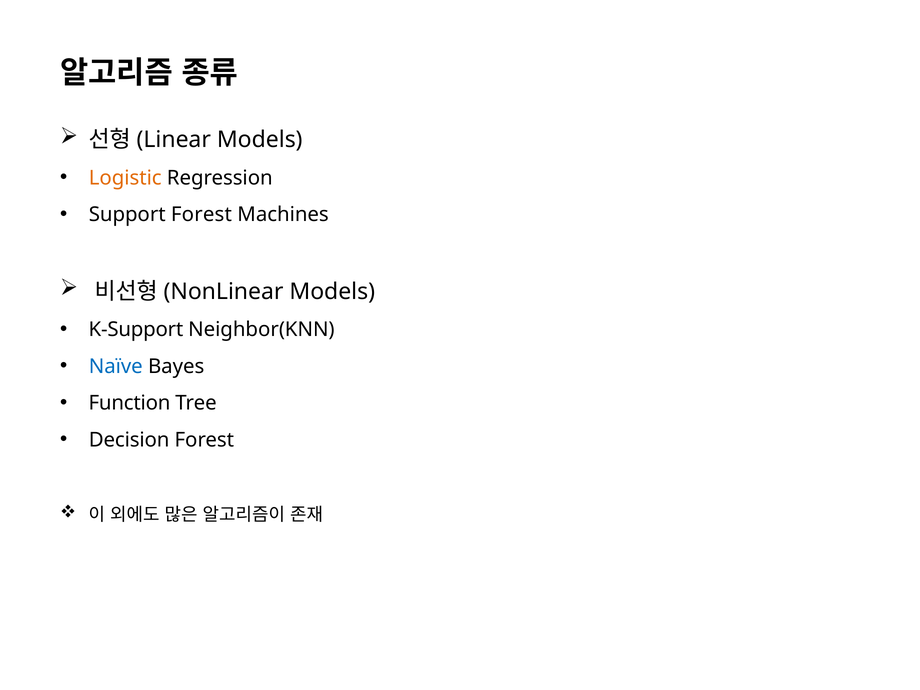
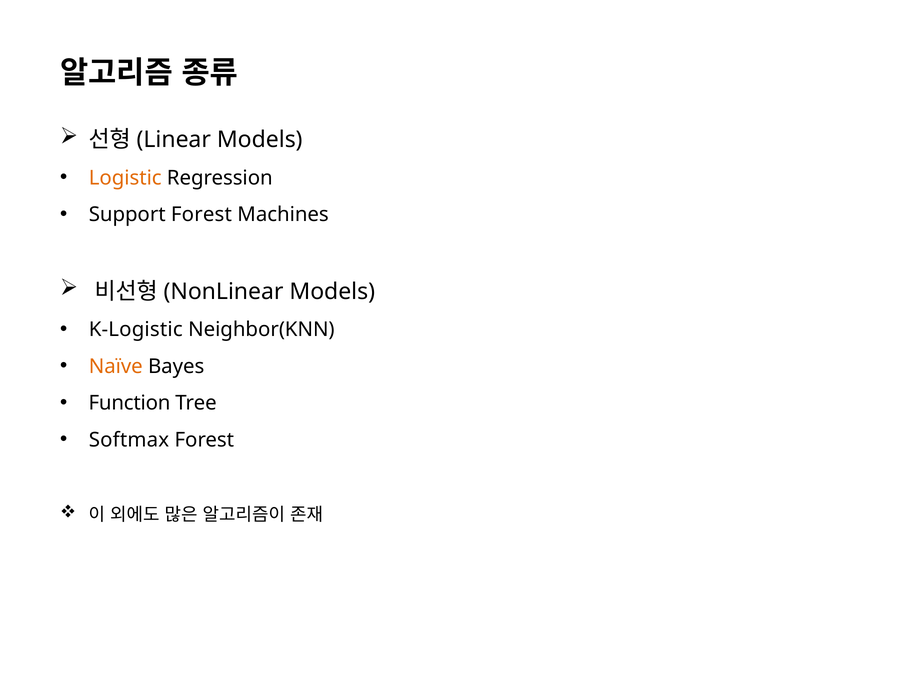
K-Support: K-Support -> K-Logistic (136, 330)
Naïve colour: blue -> orange (116, 366)
Decision: Decision -> Softmax (129, 440)
